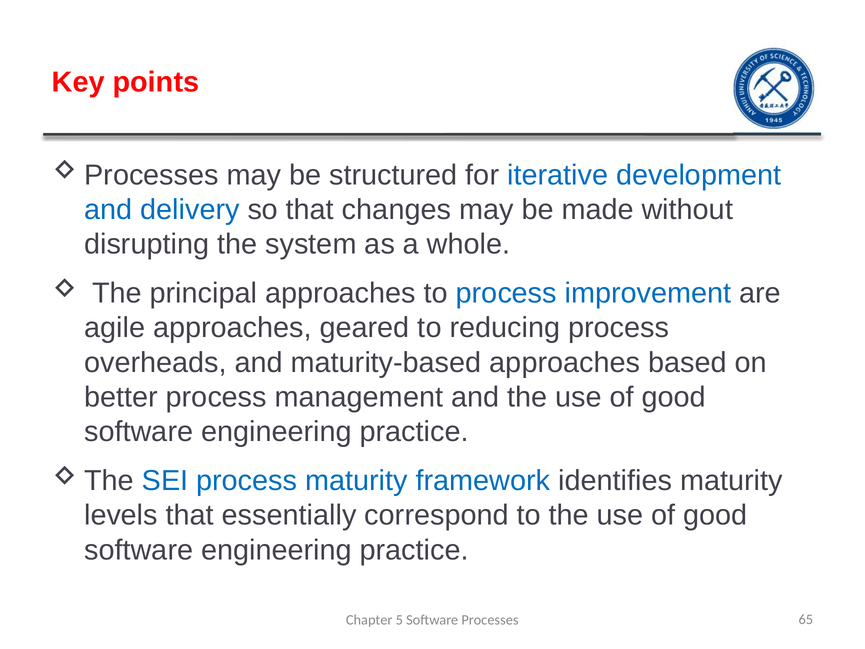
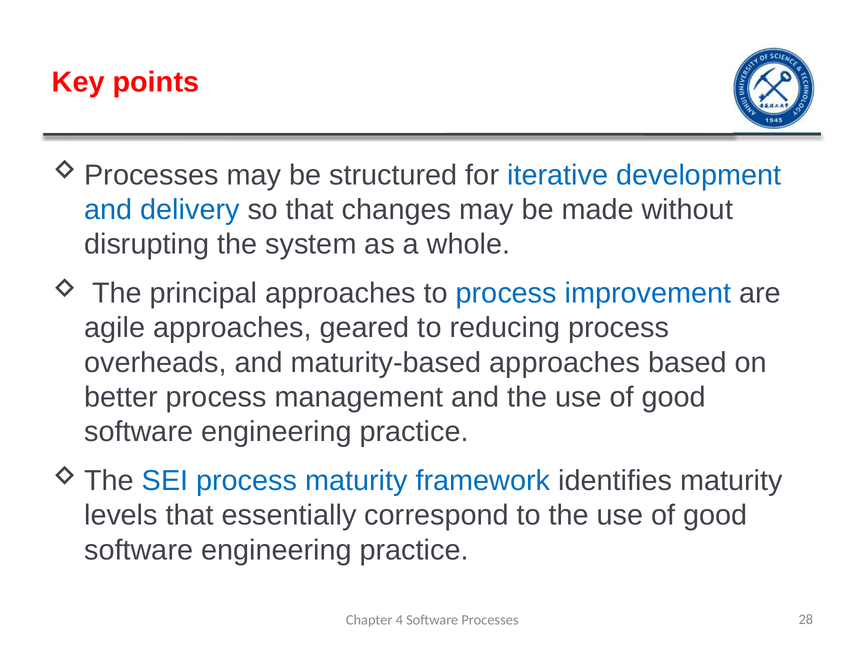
5: 5 -> 4 (399, 620)
65: 65 -> 28 (806, 619)
